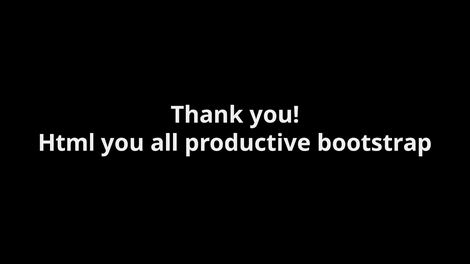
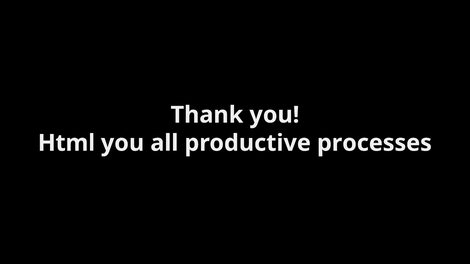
bootstrap: bootstrap -> processes (374, 143)
